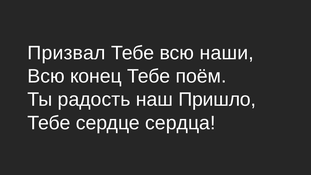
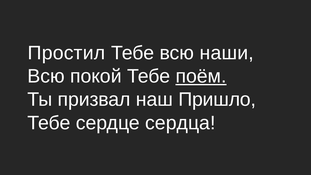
Призвал: Призвал -> Простил (66, 53)
конец: конец -> покой (96, 76)
поём underline: none -> present (201, 76)
радость: радость -> призвал (94, 99)
